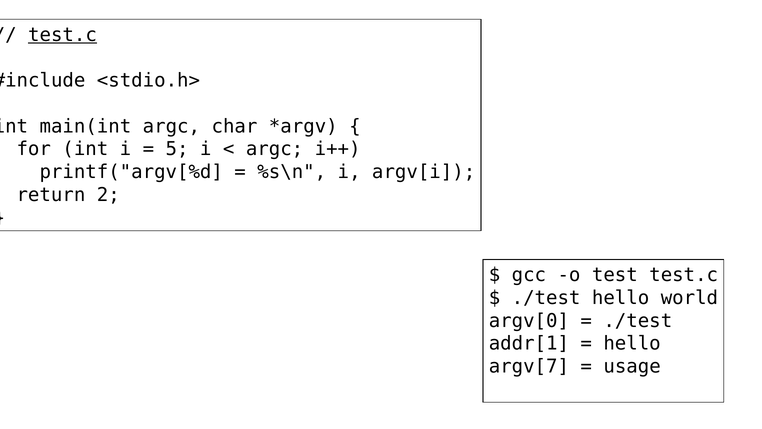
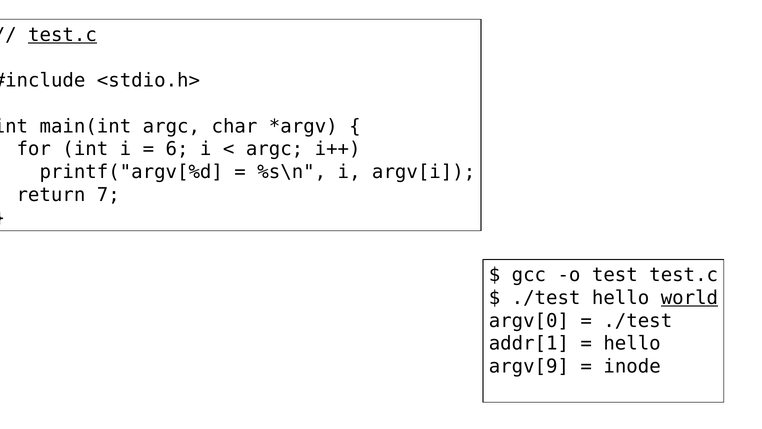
5: 5 -> 6 (177, 149)
2: 2 -> 7 (108, 195)
world underline: none -> present (689, 298)
argv[7: argv[7 -> argv[9 (529, 366)
usage: usage -> inode (632, 366)
